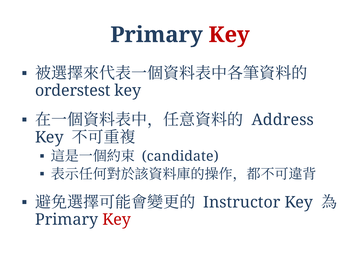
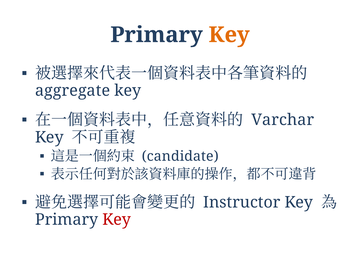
Key colour: red -> orange (229, 35)
orderstest: orderstest -> aggregate (73, 91)
Address: Address -> Varchar (283, 120)
